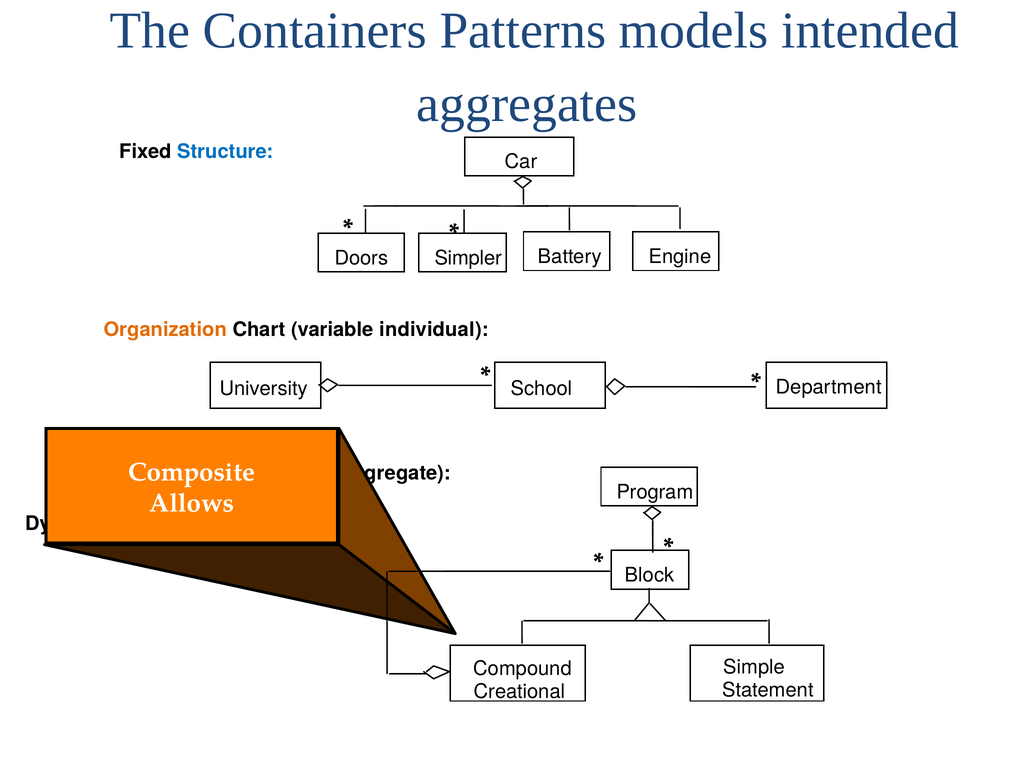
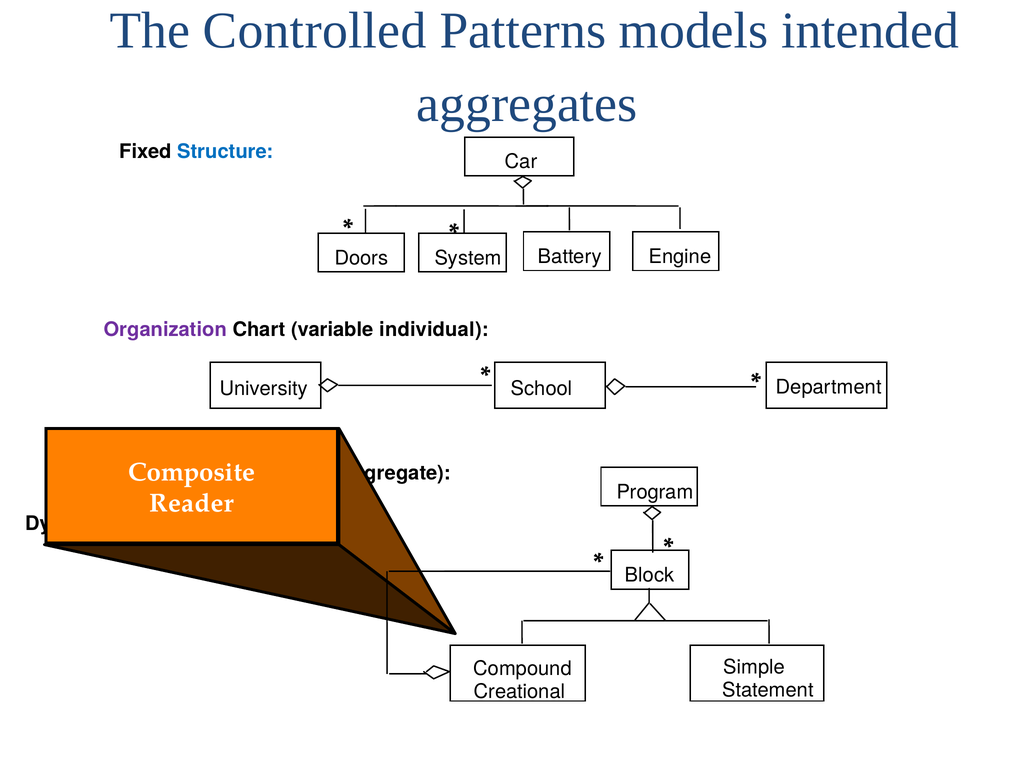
Containers: Containers -> Controlled (315, 31)
Simpler: Simpler -> System (468, 258)
Organization colour: orange -> purple (165, 330)
Allows: Allows -> Reader (192, 503)
